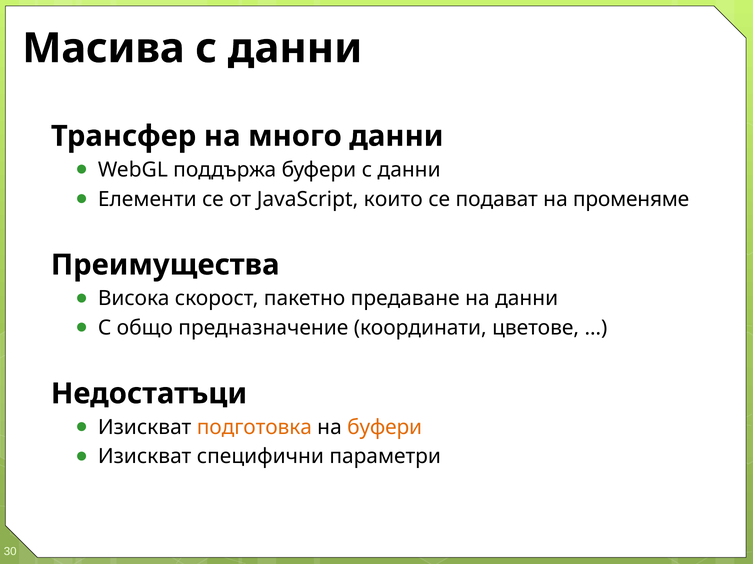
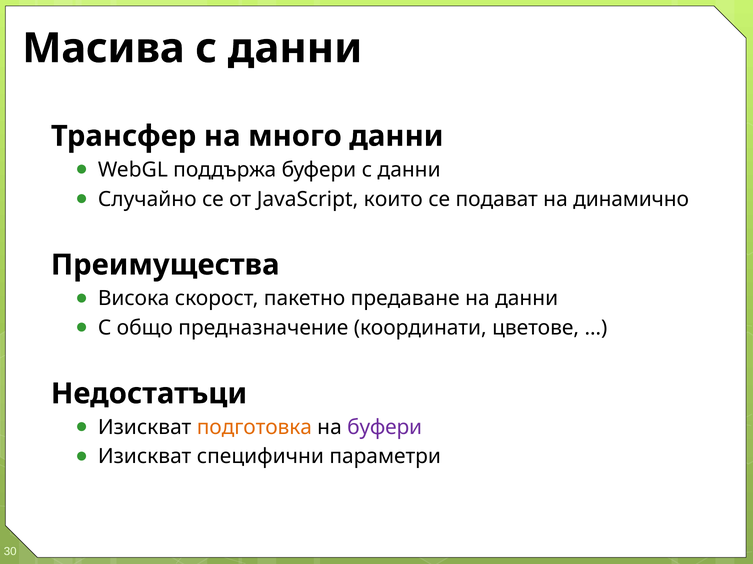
Елементи: Елементи -> Случайно (147, 199)
променяме: променяме -> динамично (631, 199)
буфери colour: orange -> purple (385, 428)
